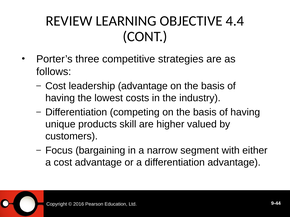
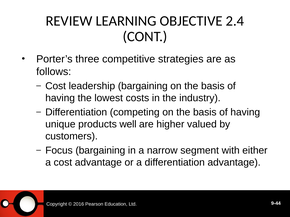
4.4: 4.4 -> 2.4 (235, 21)
leadership advantage: advantage -> bargaining (143, 86)
skill: skill -> well (128, 124)
